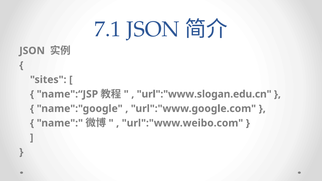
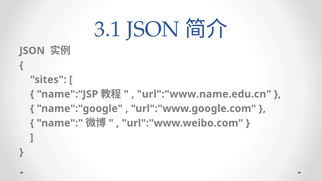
7.1: 7.1 -> 3.1 (108, 29)
url":"www.slogan.edu.cn: url":"www.slogan.edu.cn -> url":"www.name.edu.cn (204, 94)
